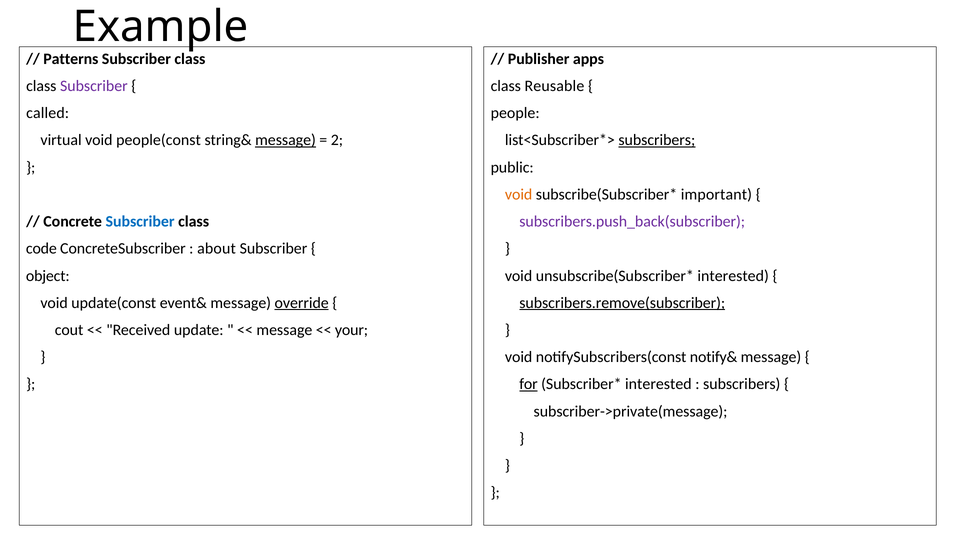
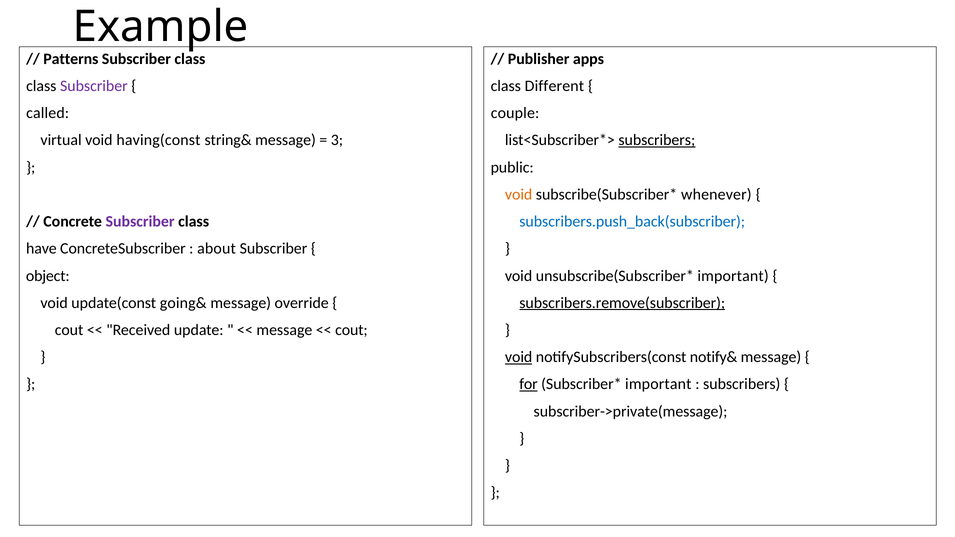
Reusable: Reusable -> Different (554, 86)
people: people -> couple (515, 113)
people(const: people(const -> having(const (158, 140)
message underline: present -> none (286, 140)
2: 2 -> 3 (337, 140)
important: important -> whenever (716, 194)
Subscriber colour: blue -> purple (140, 222)
subscribers.push_back(subscriber colour: purple -> blue (632, 222)
code: code -> have (41, 249)
interested: interested -> important (733, 276)
event&: event& -> going& (183, 303)
override underline: present -> none (302, 303)
your: your -> cout (351, 330)
void underline: none -> present (519, 357)
interested: interested -> important (658, 384)
